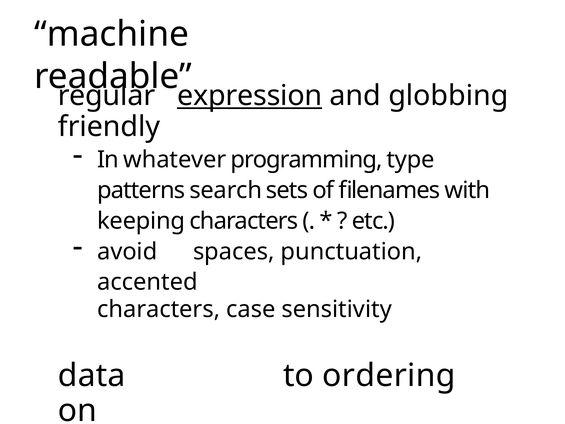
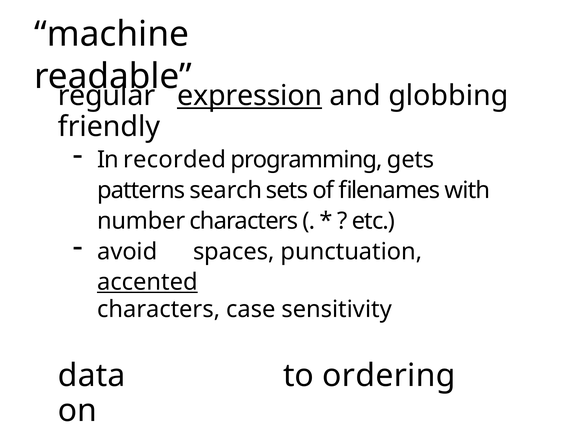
whatever: whatever -> recorded (175, 160)
type: type -> gets (411, 160)
keeping: keeping -> number (141, 221)
accented underline: none -> present (147, 282)
